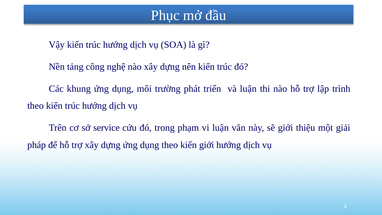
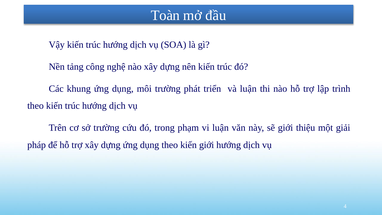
Phục: Phục -> Toàn (165, 15)
sở service: service -> trường (106, 128)
